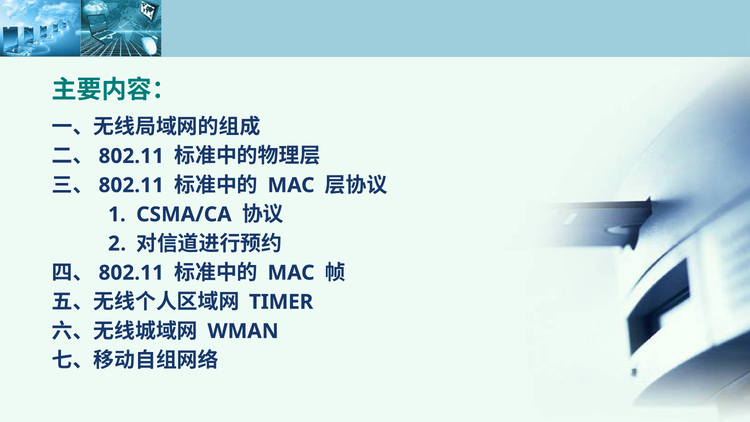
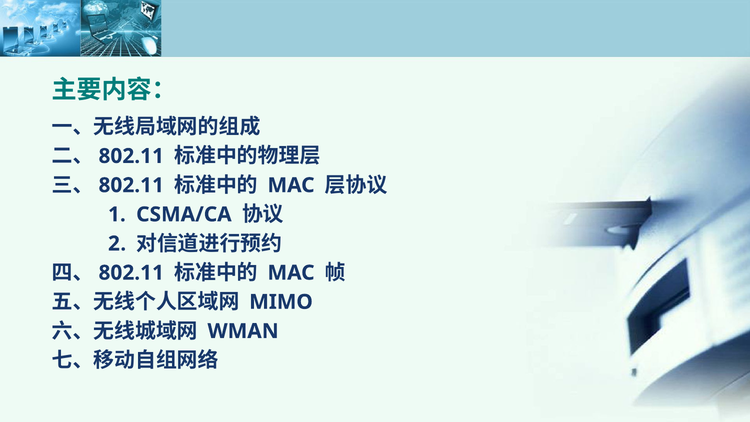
TIMER: TIMER -> MIMO (281, 302)
